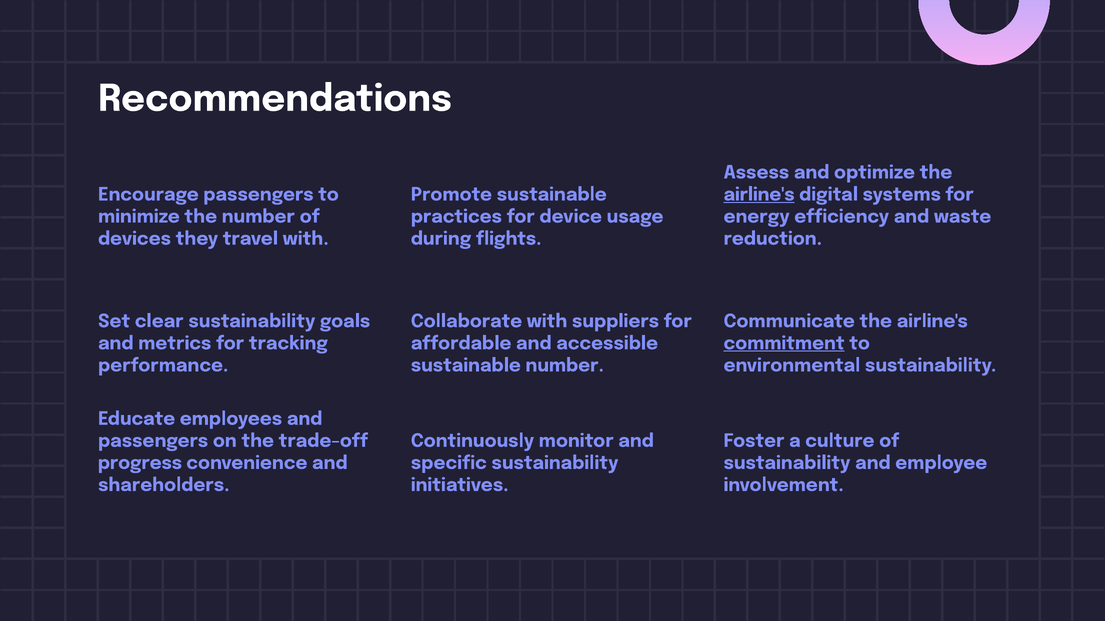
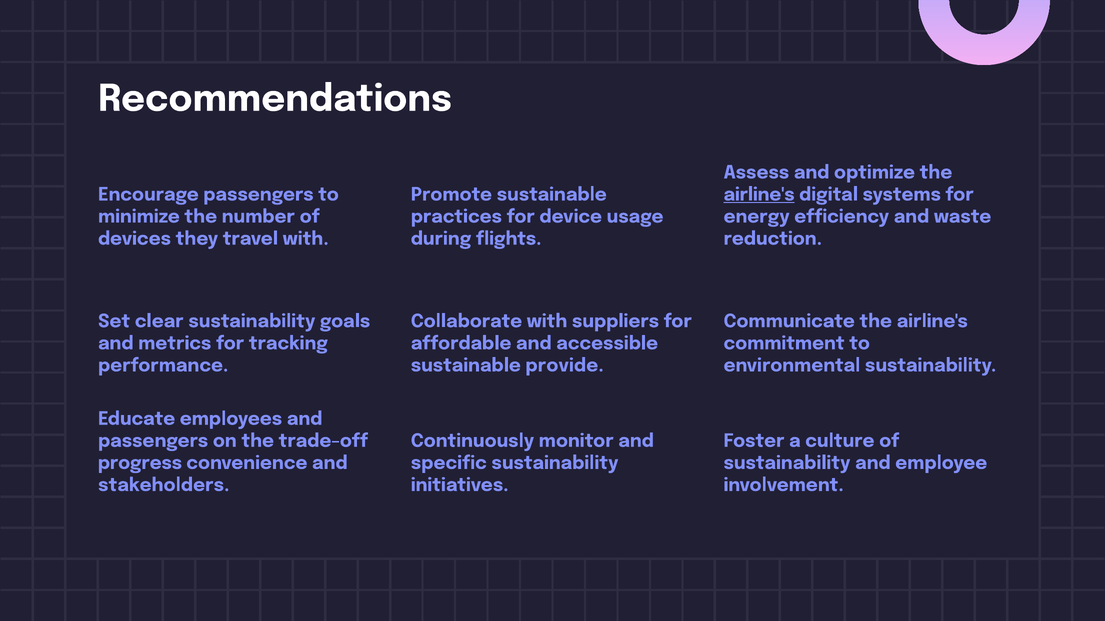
commitment underline: present -> none (784, 344)
sustainable number: number -> provide (565, 366)
shareholders: shareholders -> stakeholders (164, 485)
